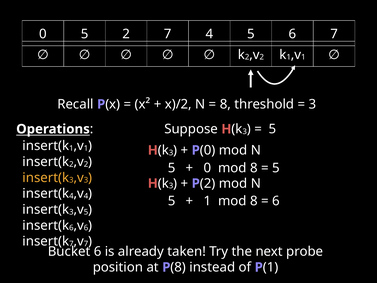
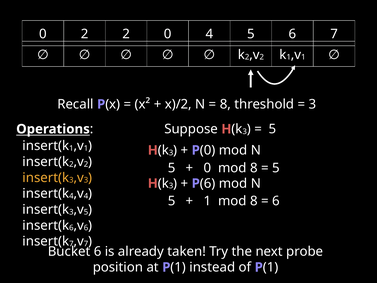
0 5: 5 -> 2 (85, 34)
2 7: 7 -> 0 (168, 34)
2: 2 -> 6 (208, 183)
8: 8 -> 1 (178, 267)
